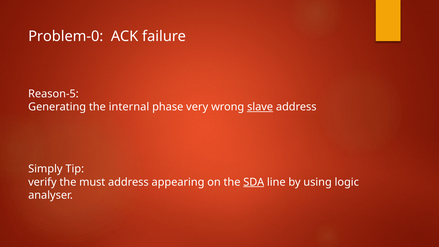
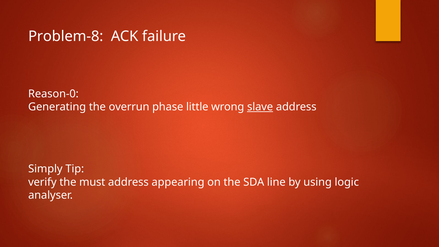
Problem-0: Problem-0 -> Problem-8 (66, 36)
Reason-5: Reason-5 -> Reason-0 (53, 94)
internal: internal -> overrun (129, 107)
very: very -> little (197, 107)
SDA underline: present -> none (254, 182)
